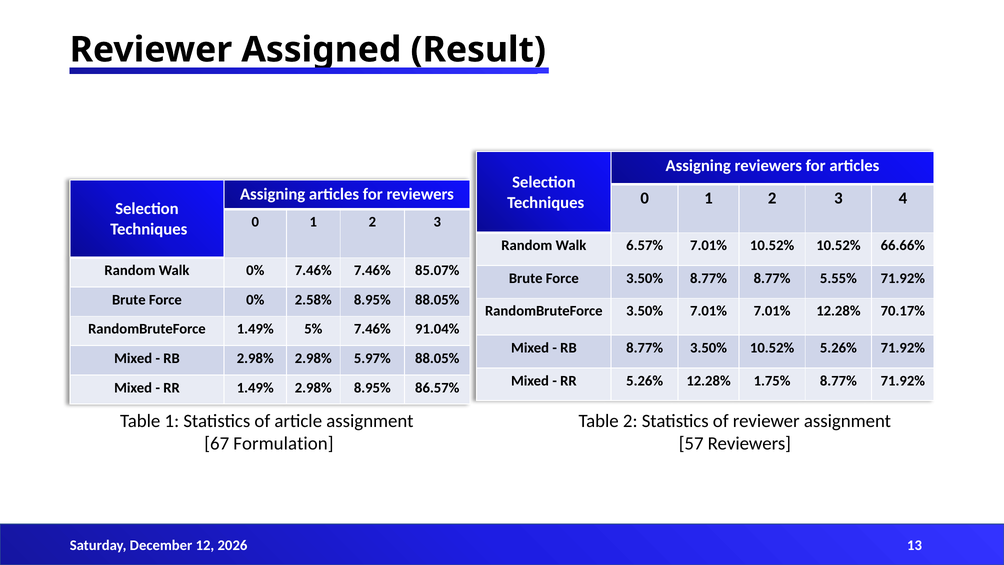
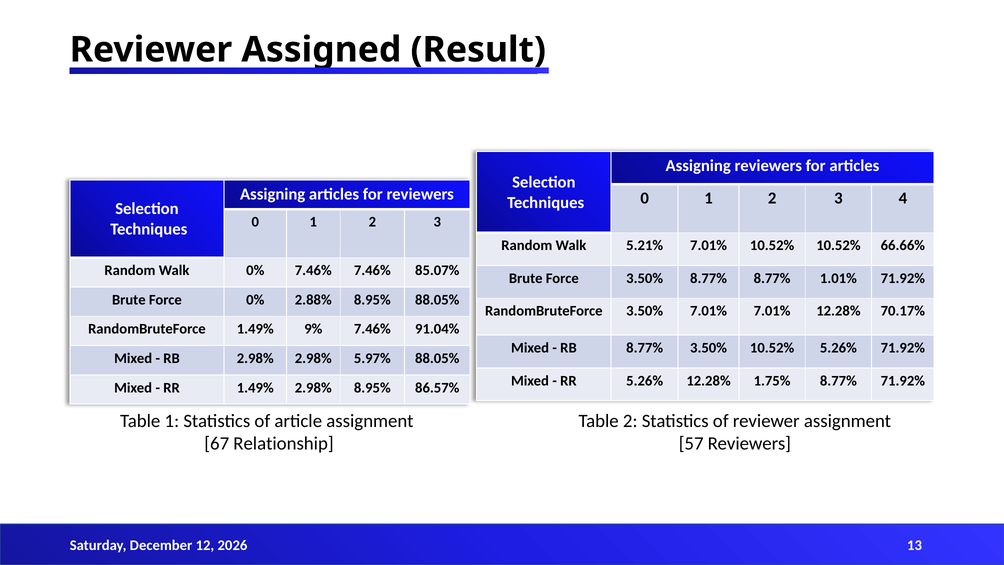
6.57%: 6.57% -> 5.21% (645, 245)
5.55%: 5.55% -> 1.01% (838, 278)
2.58%: 2.58% -> 2.88% (313, 300)
5%: 5% -> 9% (313, 329)
Formulation: Formulation -> Relationship (283, 443)
